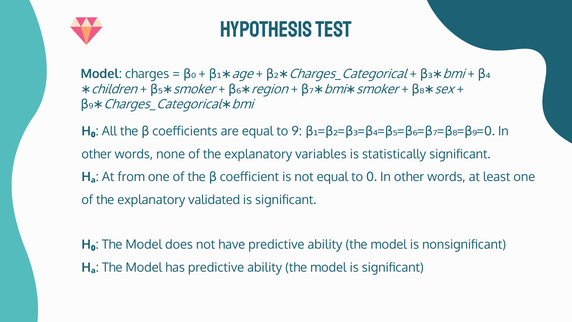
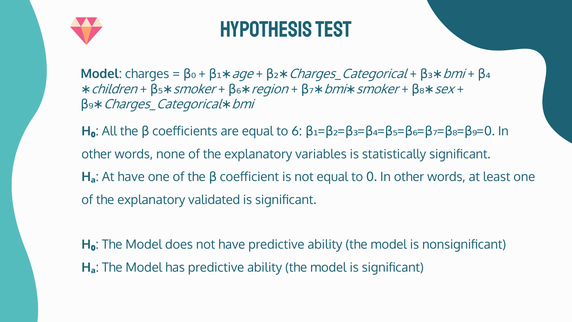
9: 9 -> 6 (297, 131)
At from: from -> have (131, 177)
